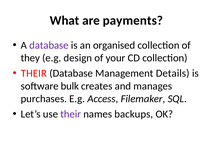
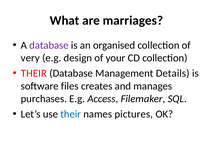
payments: payments -> marriages (133, 21)
they: they -> very (30, 58)
bulk: bulk -> files (70, 86)
their colour: purple -> blue (71, 115)
backups: backups -> pictures (134, 115)
